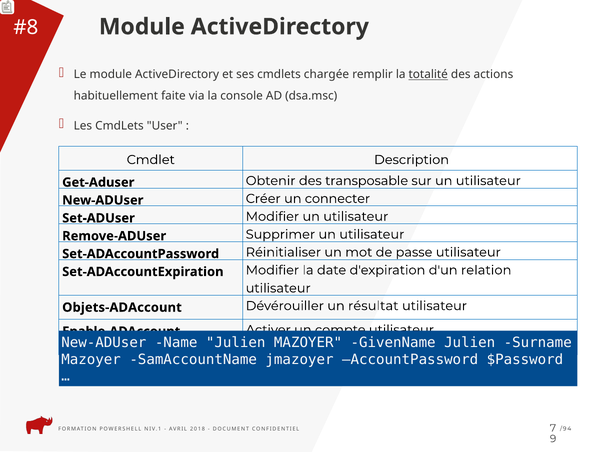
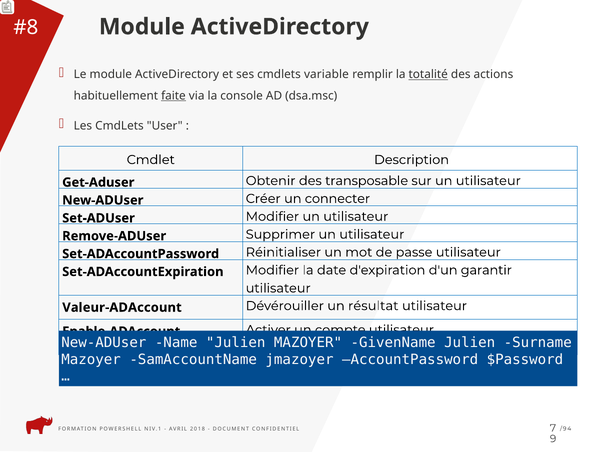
chargée: chargée -> variable (326, 75)
faite underline: none -> present (173, 96)
relation: relation -> garantir (486, 270)
Objets-ADAccount: Objets-ADAccount -> Valeur-ADAccount (122, 308)
